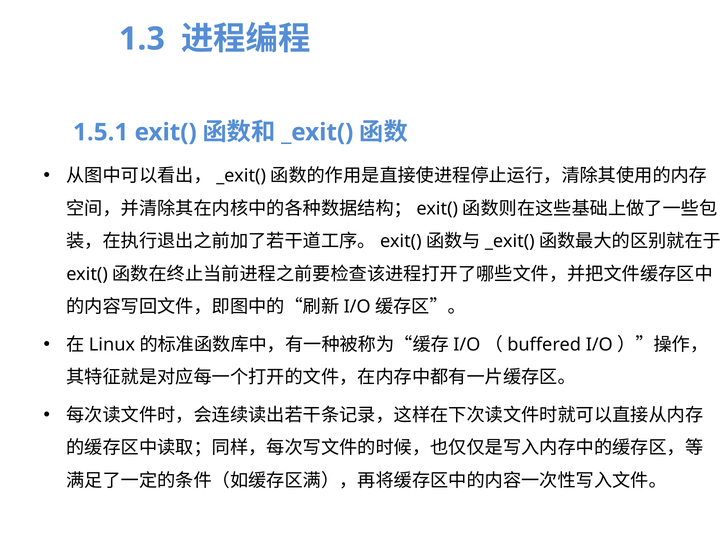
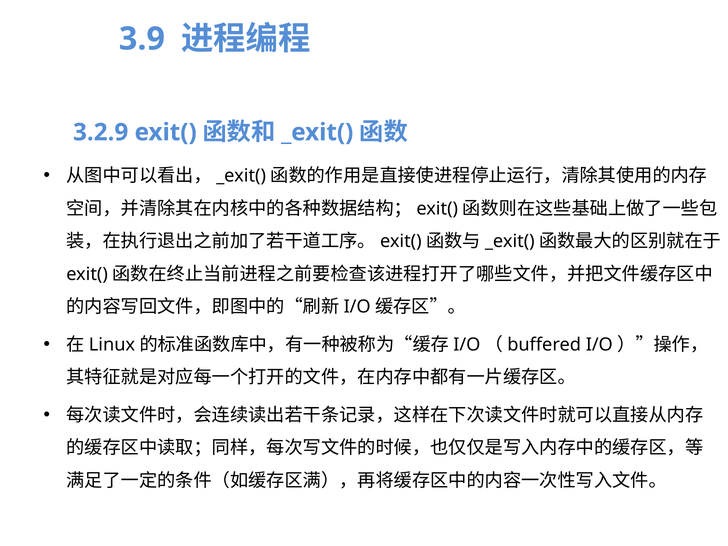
1.3: 1.3 -> 3.9 (142, 39)
1.5.1: 1.5.1 -> 3.2.9 (101, 132)
